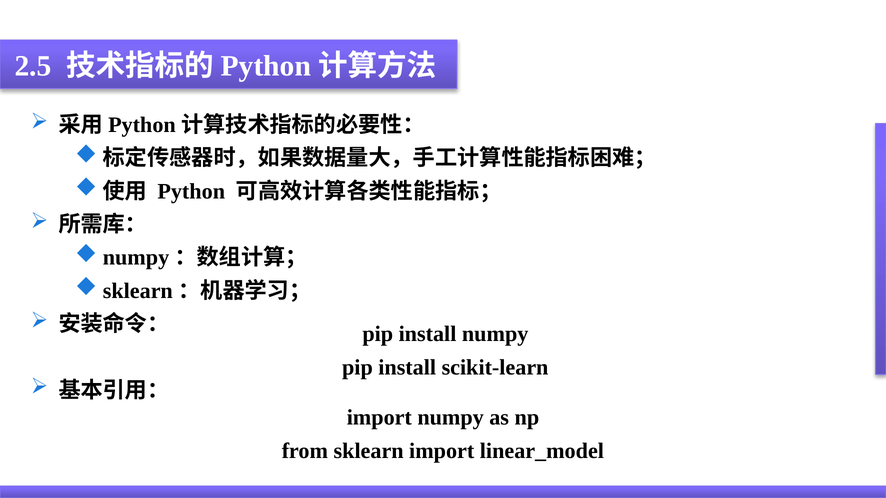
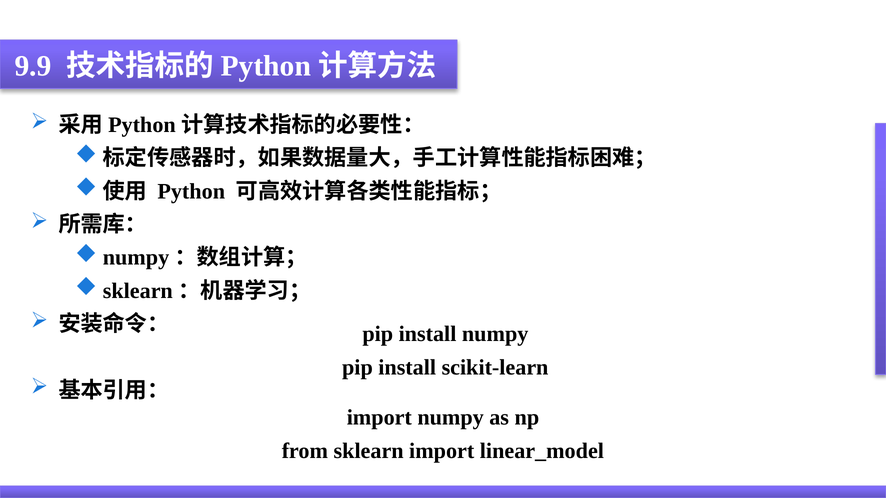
2.5: 2.5 -> 9.9 (33, 66)
